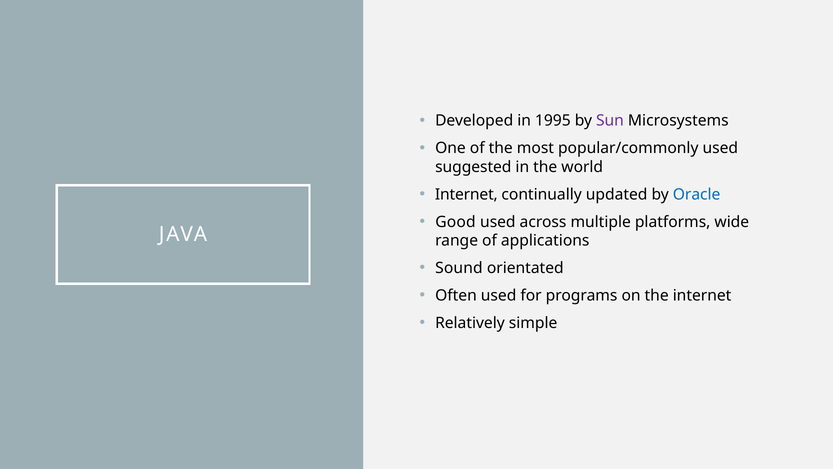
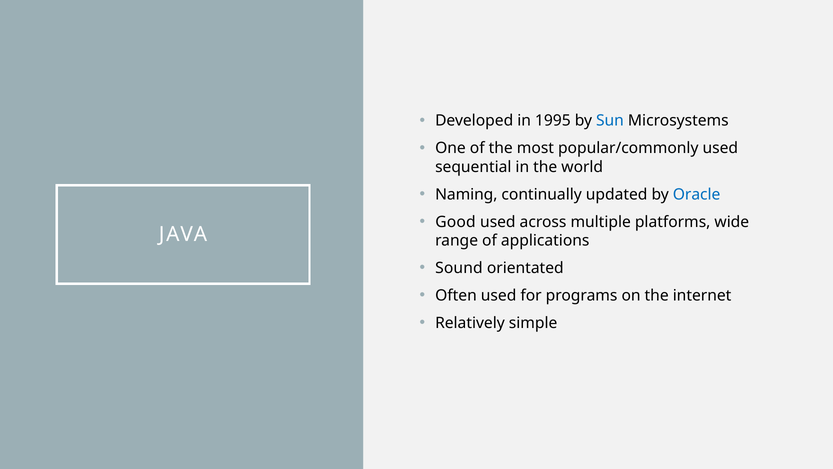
Sun colour: purple -> blue (610, 121)
suggested: suggested -> sequential (473, 167)
Internet: Internet -> Naming (466, 194)
